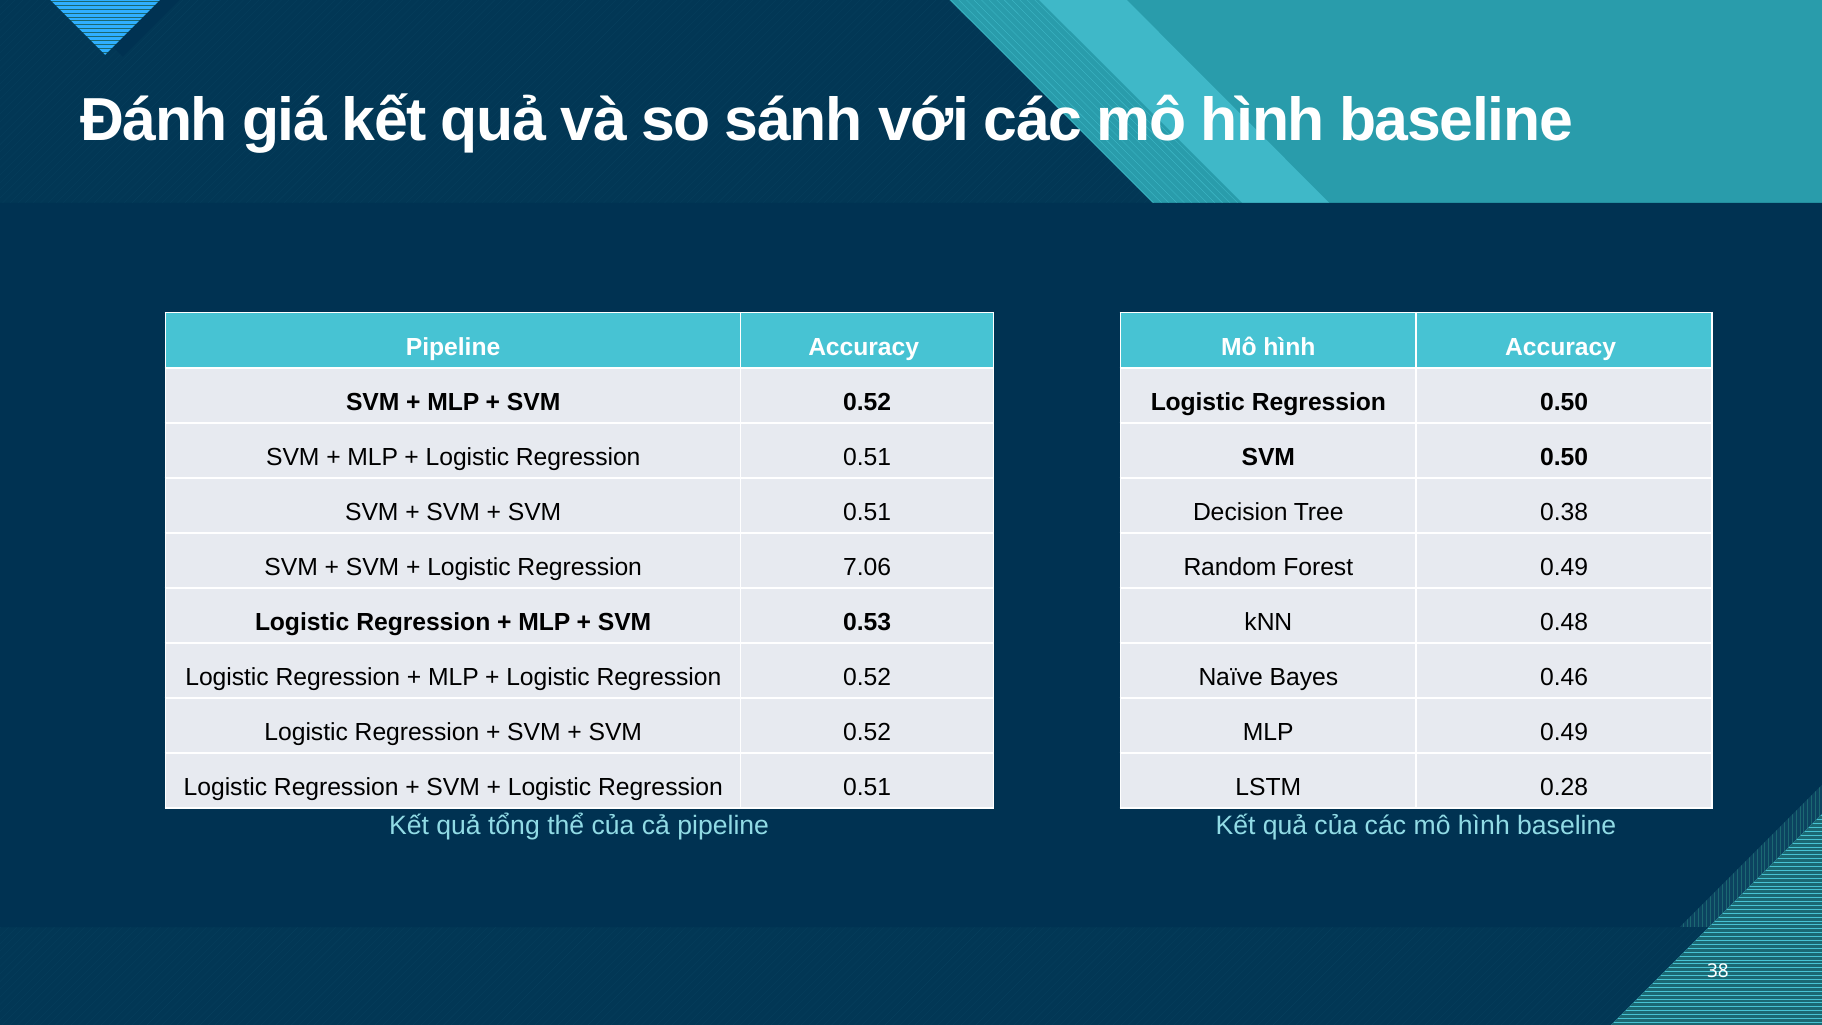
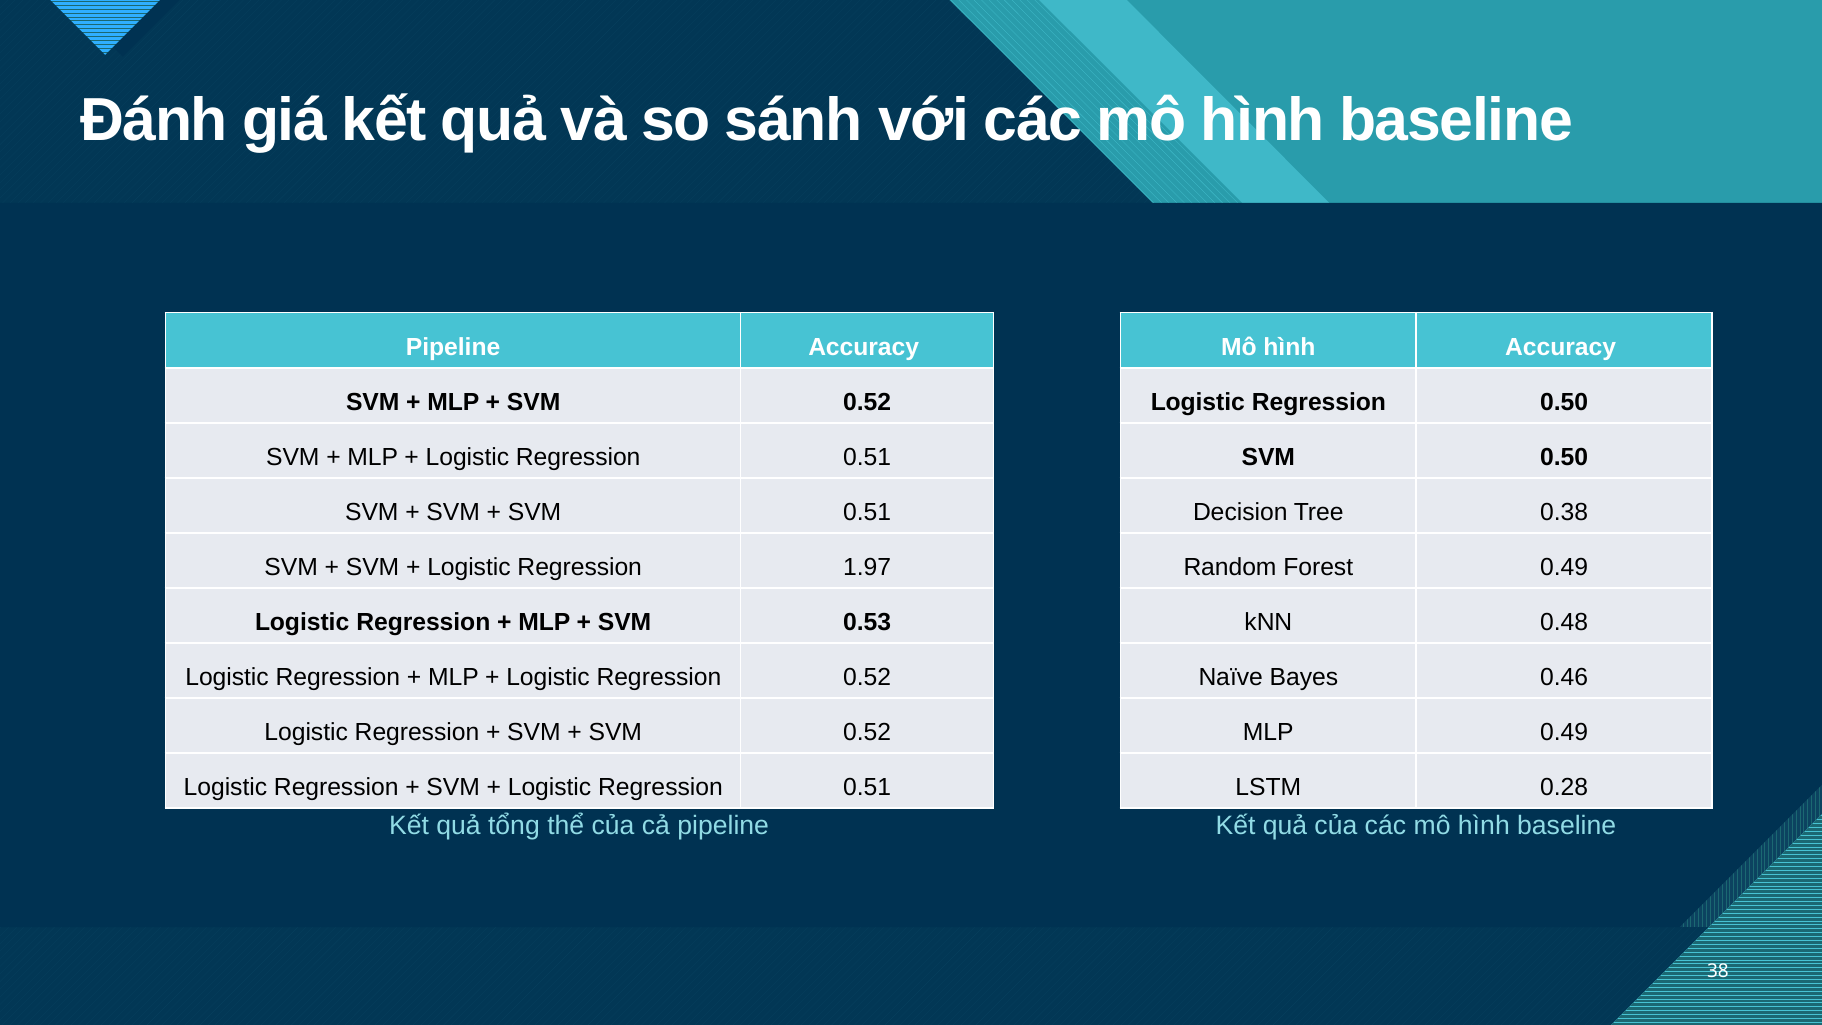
7.06: 7.06 -> 1.97 (867, 568)
